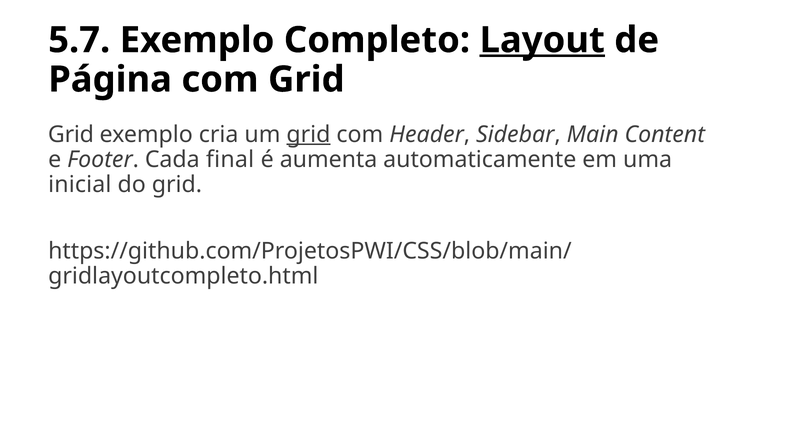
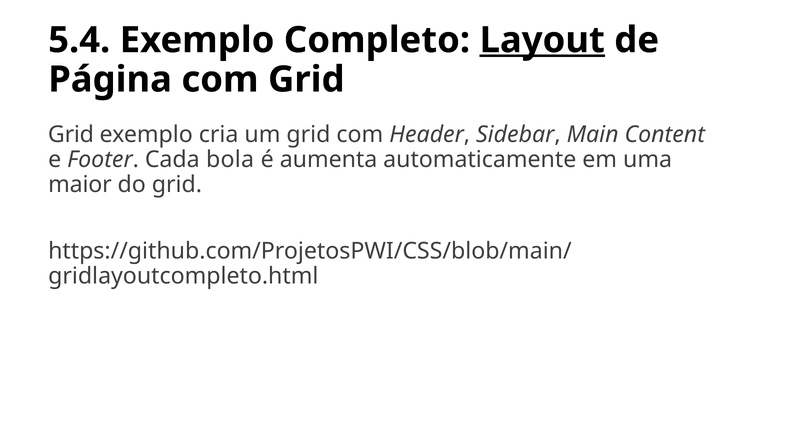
5.7: 5.7 -> 5.4 (79, 40)
grid underline: present -> none (308, 134)
final: final -> bola (230, 159)
inicial: inicial -> maior (80, 185)
